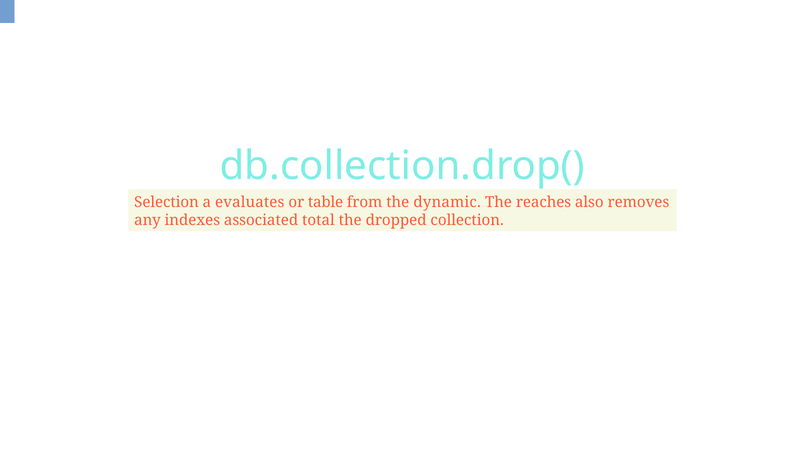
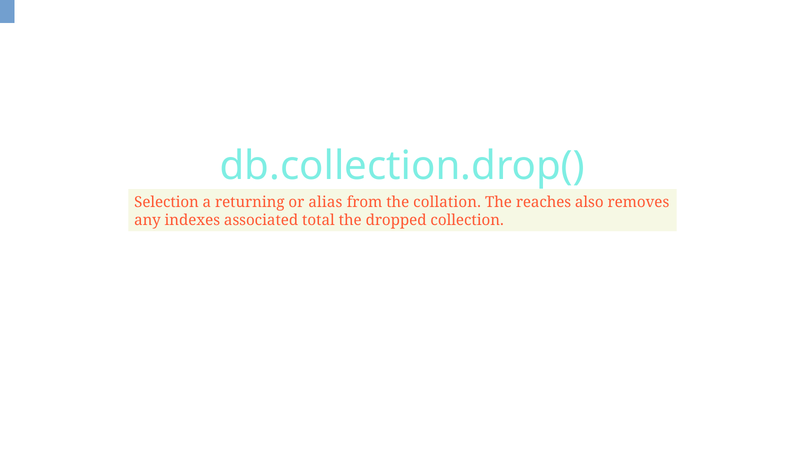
evaluates: evaluates -> returning (250, 202)
table: table -> alias (325, 202)
dynamic: dynamic -> collation (447, 202)
